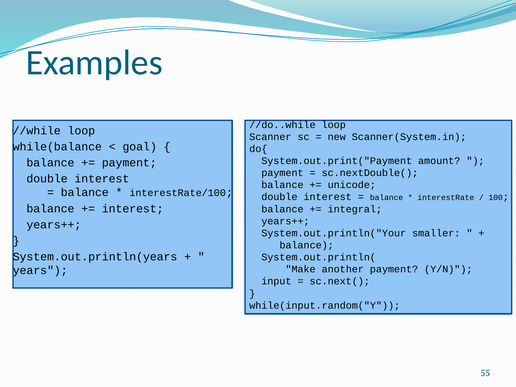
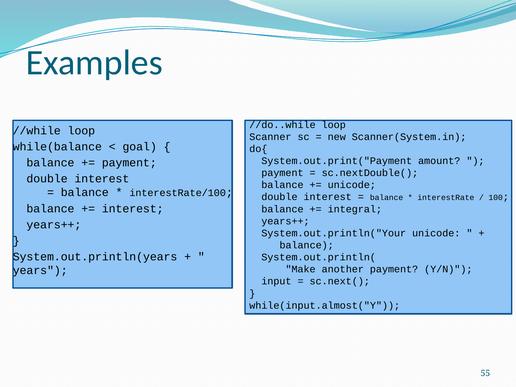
System.out.println("Your smaller: smaller -> unicode (436, 233)
while(input.random("Y: while(input.random("Y -> while(input.almost("Y (325, 305)
